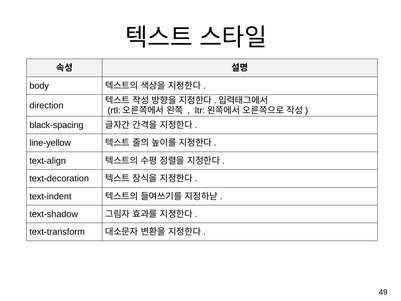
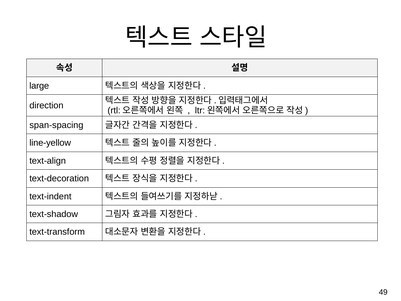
body: body -> large (39, 86)
black-spacing: black-spacing -> span-spacing (56, 125)
